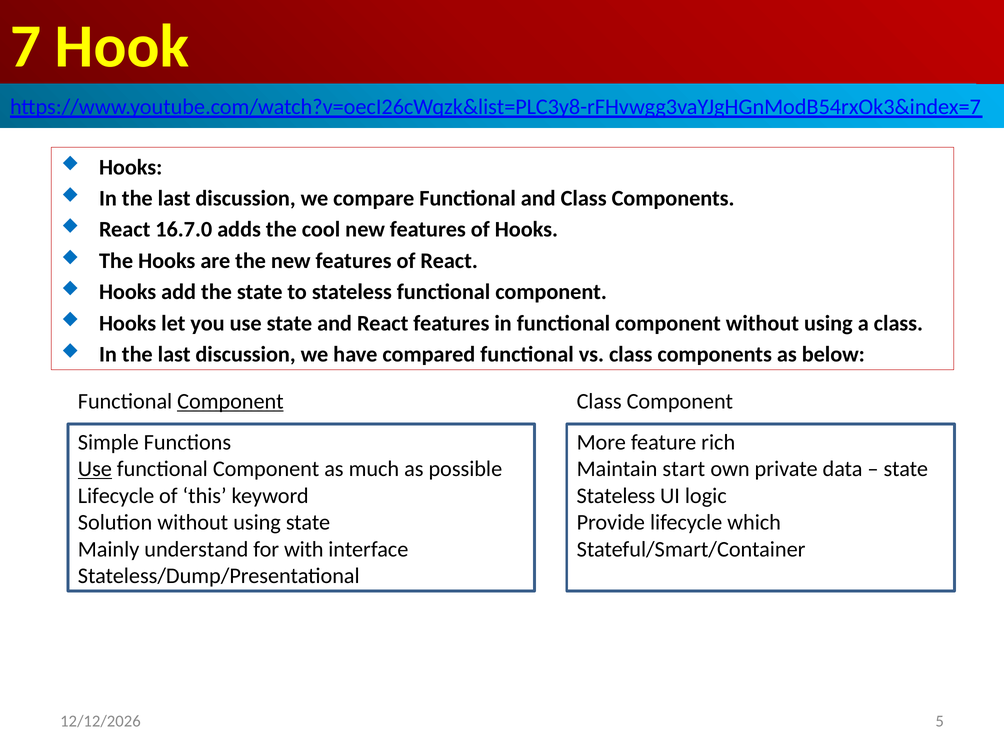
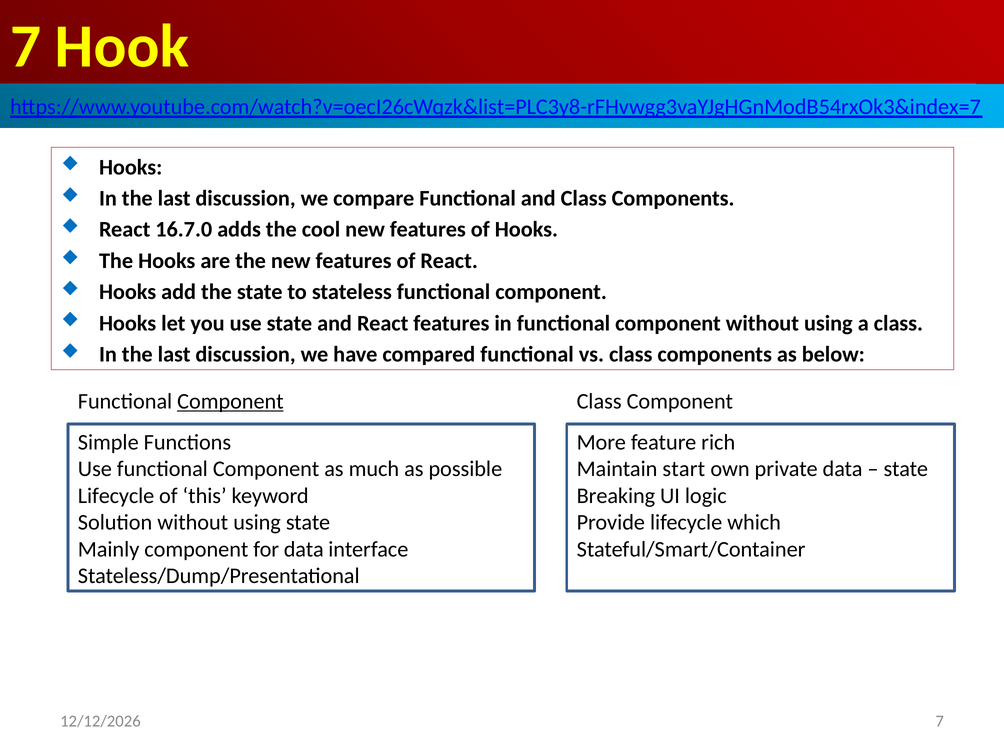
Use underline: present -> none (95, 469)
Stateless: Stateless -> Breaking (616, 496)
Mainly understand: understand -> component (196, 549)
for with: with -> data (304, 549)
5: 5 -> 7 (940, 721)
